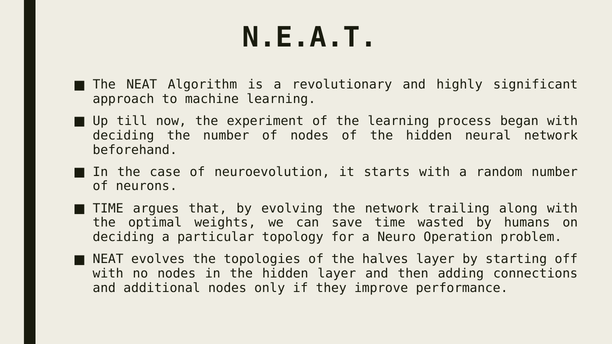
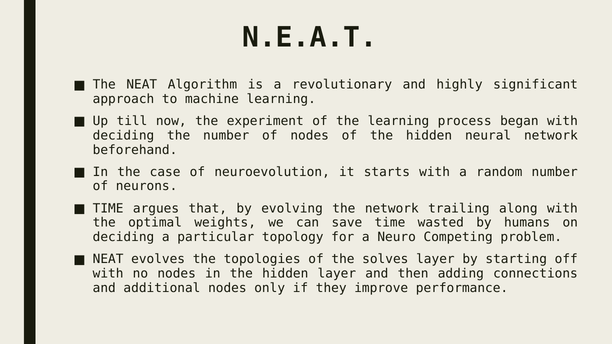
Operation: Operation -> Competing (458, 237)
halves: halves -> solves (385, 259)
